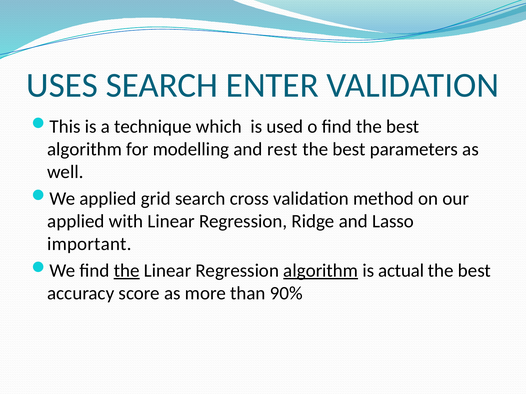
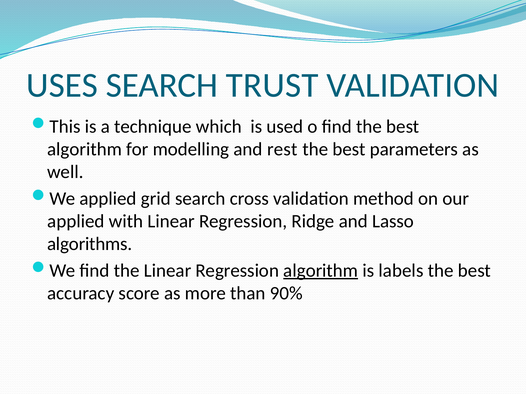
ENTER: ENTER -> TRUST (272, 85)
important: important -> algorithms (90, 244)
the underline: present -> none (127, 271)
actual: actual -> labels (401, 271)
